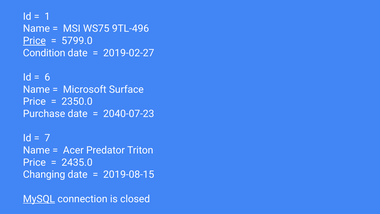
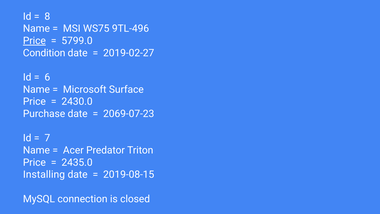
1: 1 -> 8 (47, 16)
2350.0: 2350.0 -> 2430.0 (77, 102)
2040-07-23: 2040-07-23 -> 2069-07-23 (129, 114)
Changing: Changing -> Installing (44, 174)
MySQL underline: present -> none (39, 199)
